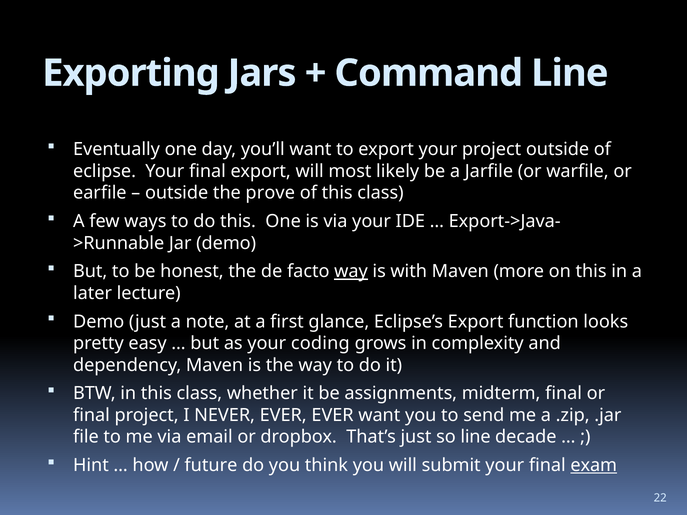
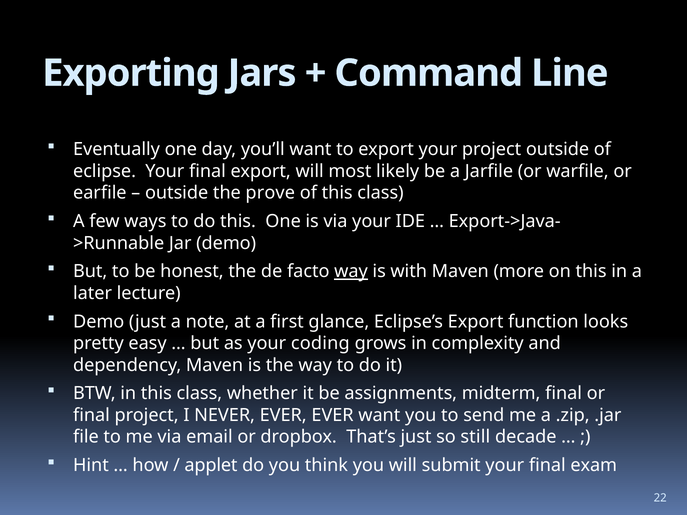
so line: line -> still (475, 437)
future: future -> applet (211, 466)
exam underline: present -> none (594, 466)
